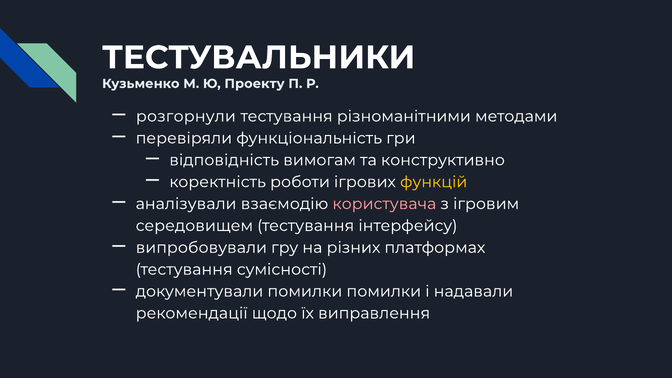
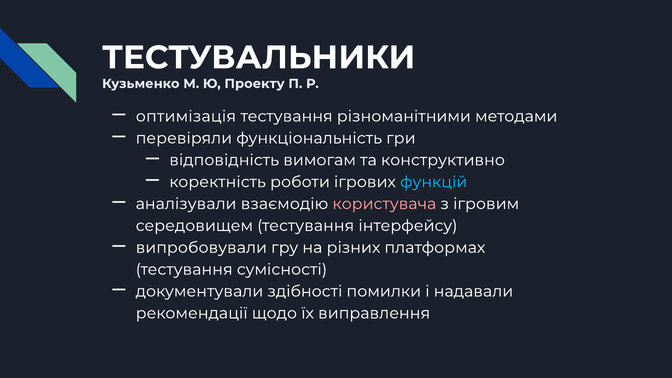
розгорнули: розгорнули -> оптимізація (186, 116)
функцій colour: yellow -> light blue (434, 182)
документували помилки: помилки -> здібності (305, 291)
